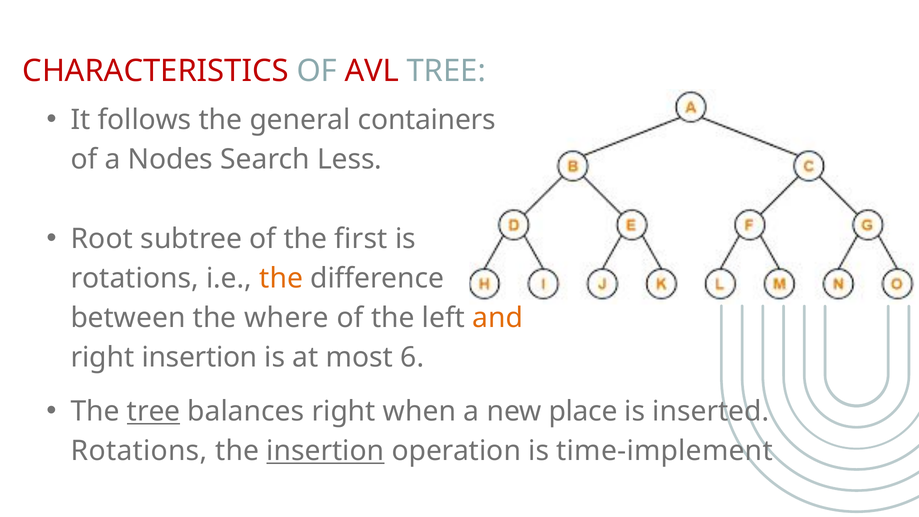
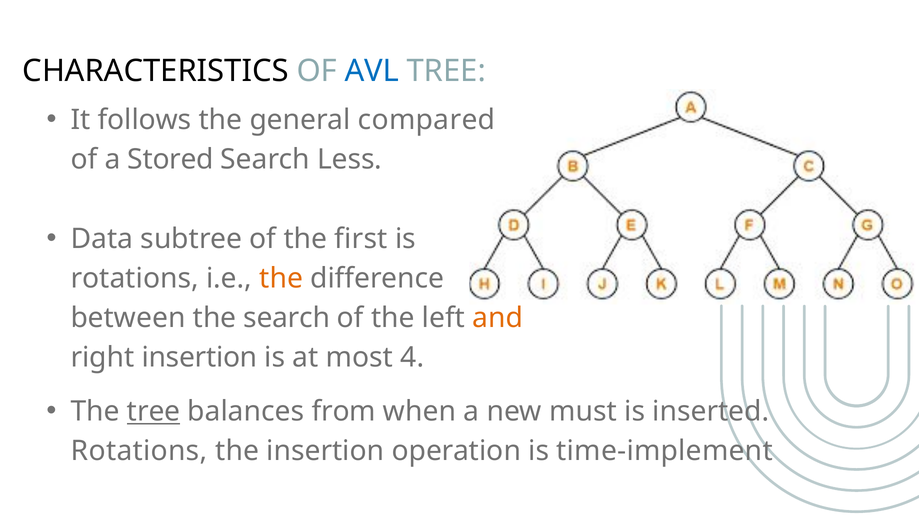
CHARACTERISTICS colour: red -> black (156, 71)
AVL colour: red -> blue (372, 71)
containers: containers -> compared (427, 120)
Nodes: Nodes -> Stored (171, 160)
Root: Root -> Data (102, 239)
the where: where -> search (287, 318)
6: 6 -> 4 (412, 357)
balances right: right -> from (344, 412)
place: place -> must (583, 412)
insertion underline: present -> none (325, 451)
